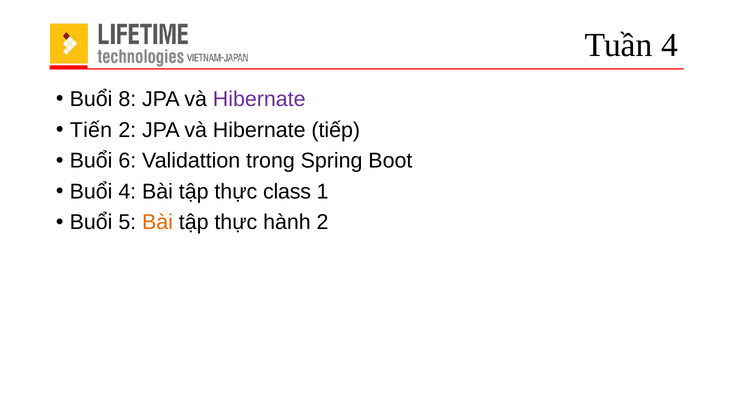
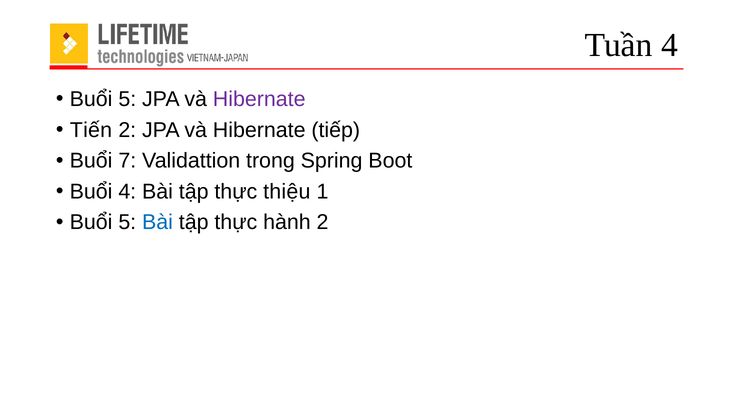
8: 8 -> 5 (127, 99)
6: 6 -> 7 (127, 161)
class: class -> thiệu (287, 192)
Bài colour: orange -> blue (158, 222)
